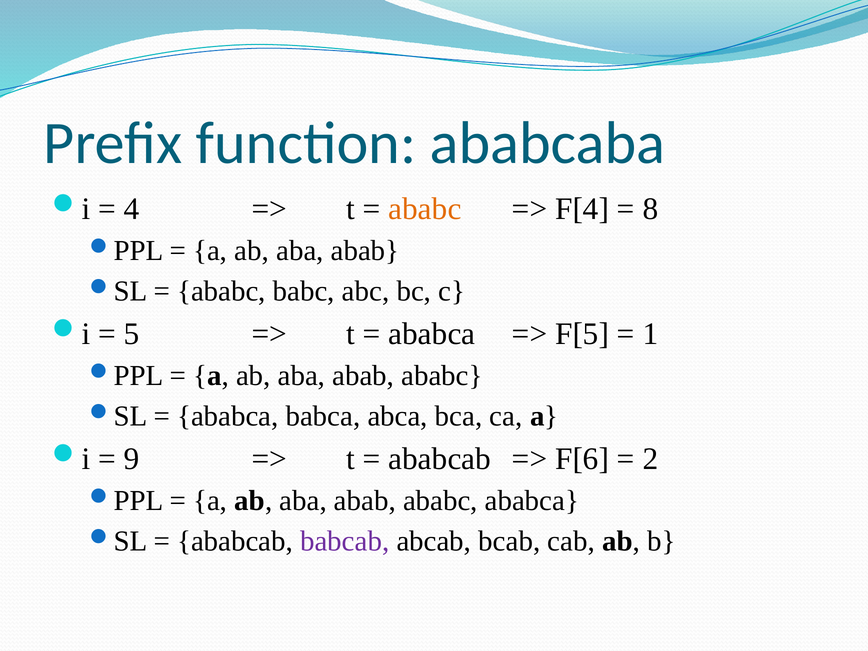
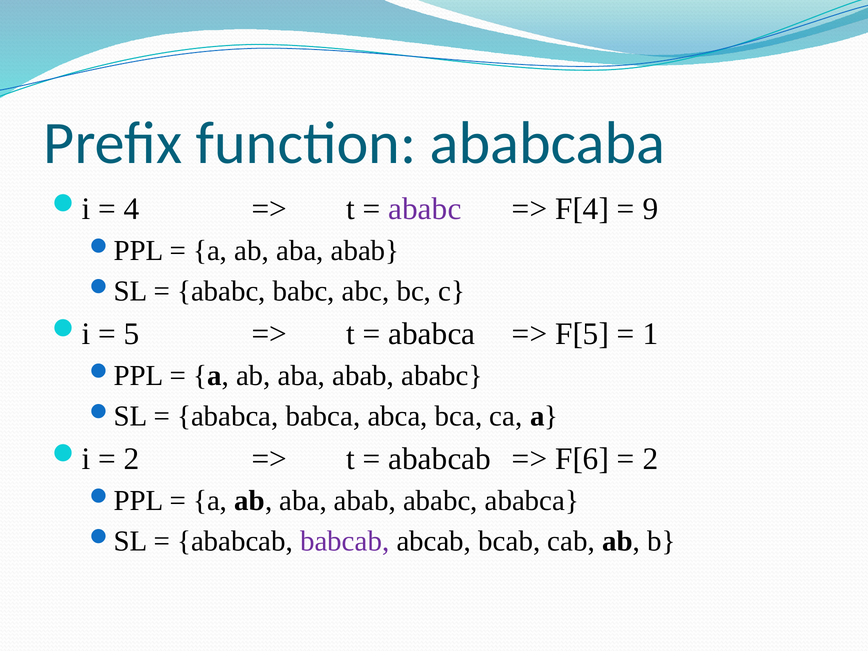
ababc colour: orange -> purple (425, 209)
8: 8 -> 9 (650, 209)
9: 9 -> 2 (132, 459)
